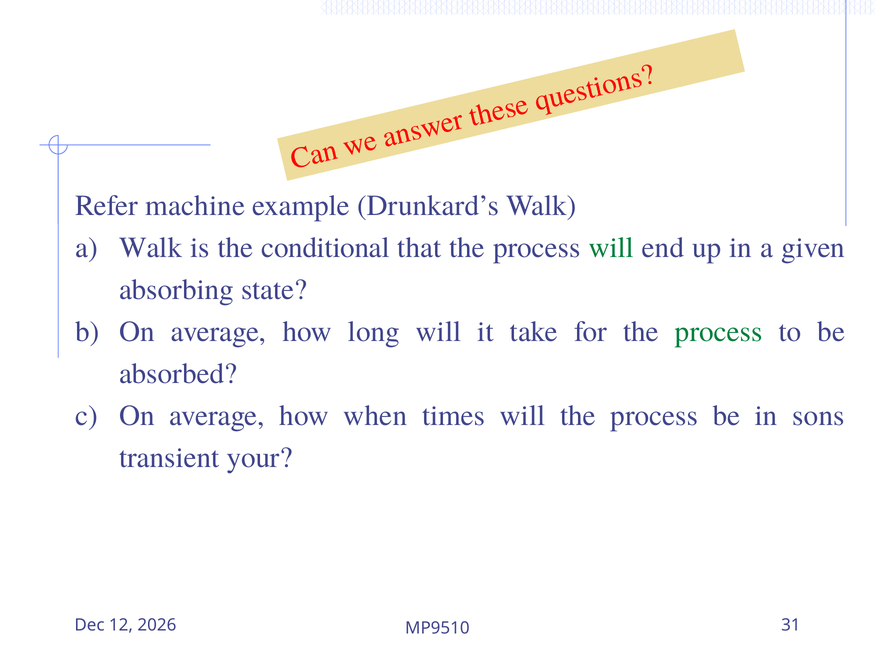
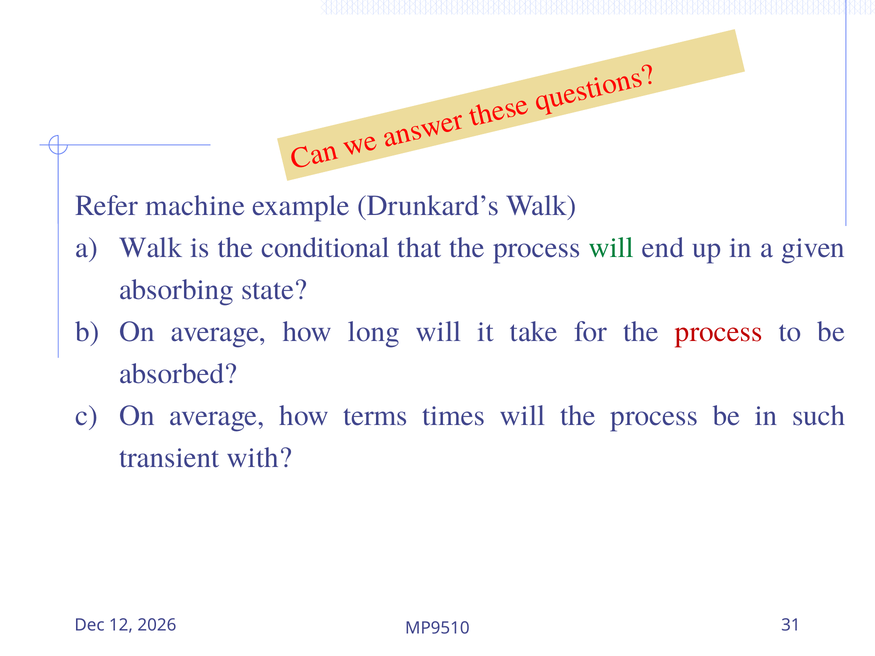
process colour: green -> red (719, 332)
when: when -> terms (375, 416)
sons: sons -> such (819, 416)
your: your -> with (259, 458)
